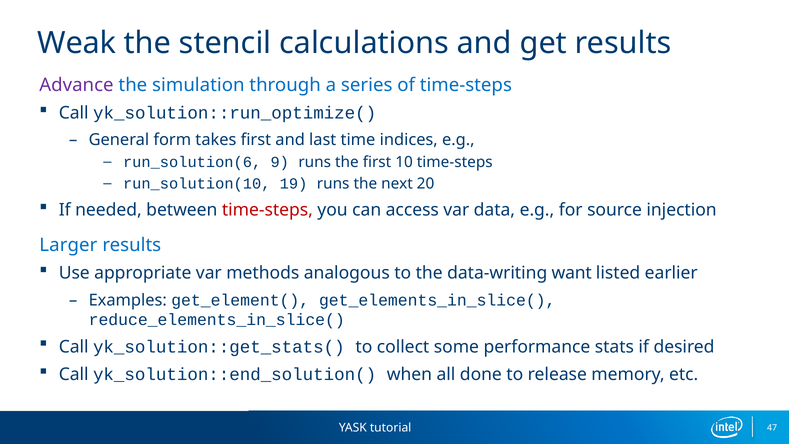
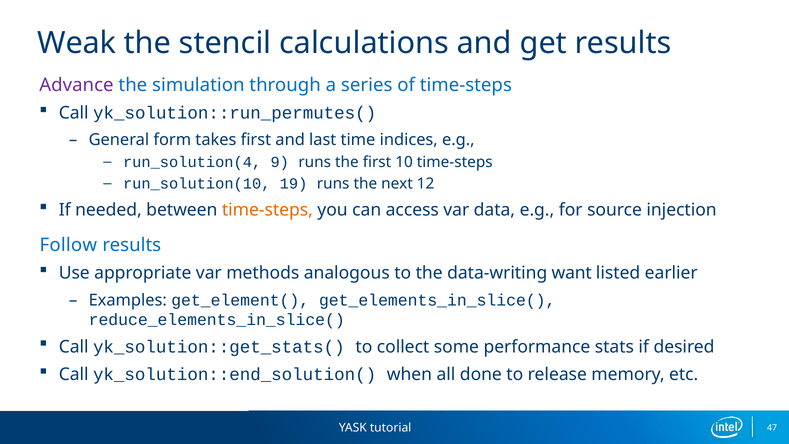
yk_solution::run_optimize(: yk_solution::run_optimize( -> yk_solution::run_permutes( (235, 113)
run_solution(6: run_solution(6 -> run_solution(4 (192, 162)
20: 20 -> 12 (426, 184)
time-steps colour: red -> orange (267, 210)
Larger: Larger -> Follow (68, 245)
